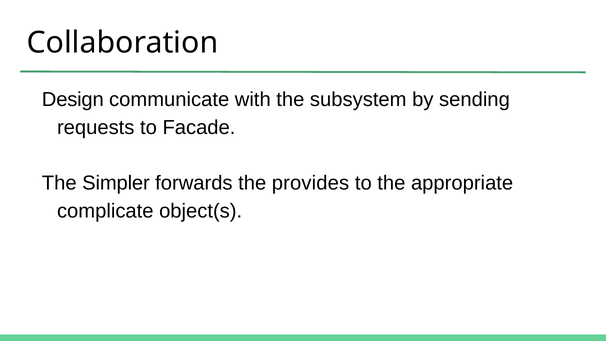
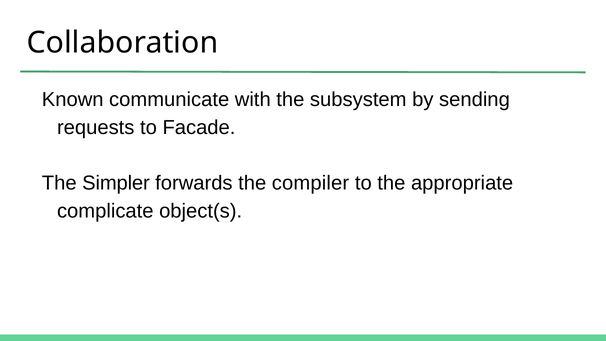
Design: Design -> Known (73, 100)
provides: provides -> compiler (310, 183)
